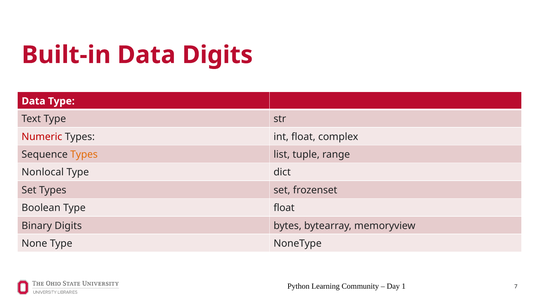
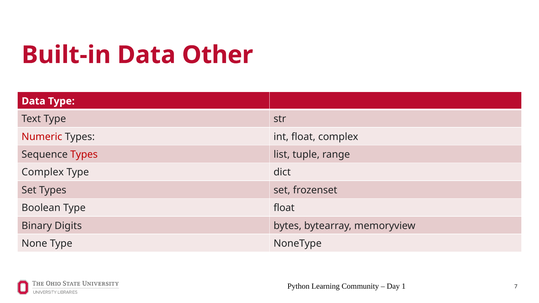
Data Digits: Digits -> Other (218, 55)
Types colour: orange -> red (84, 155)
Nonlocal: Nonlocal -> Complex (43, 172)
